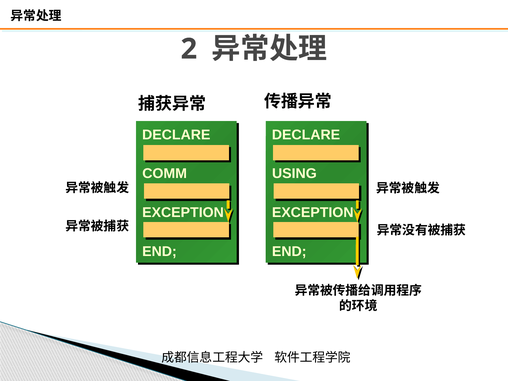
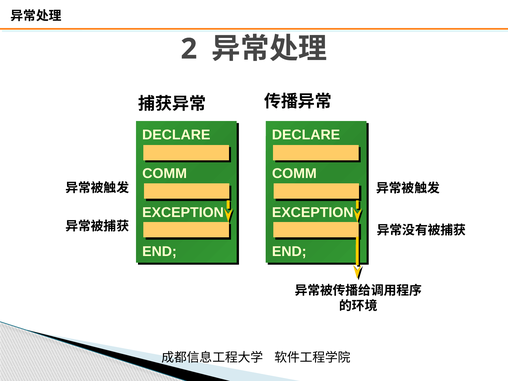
USING: USING -> COMM (294, 173)
